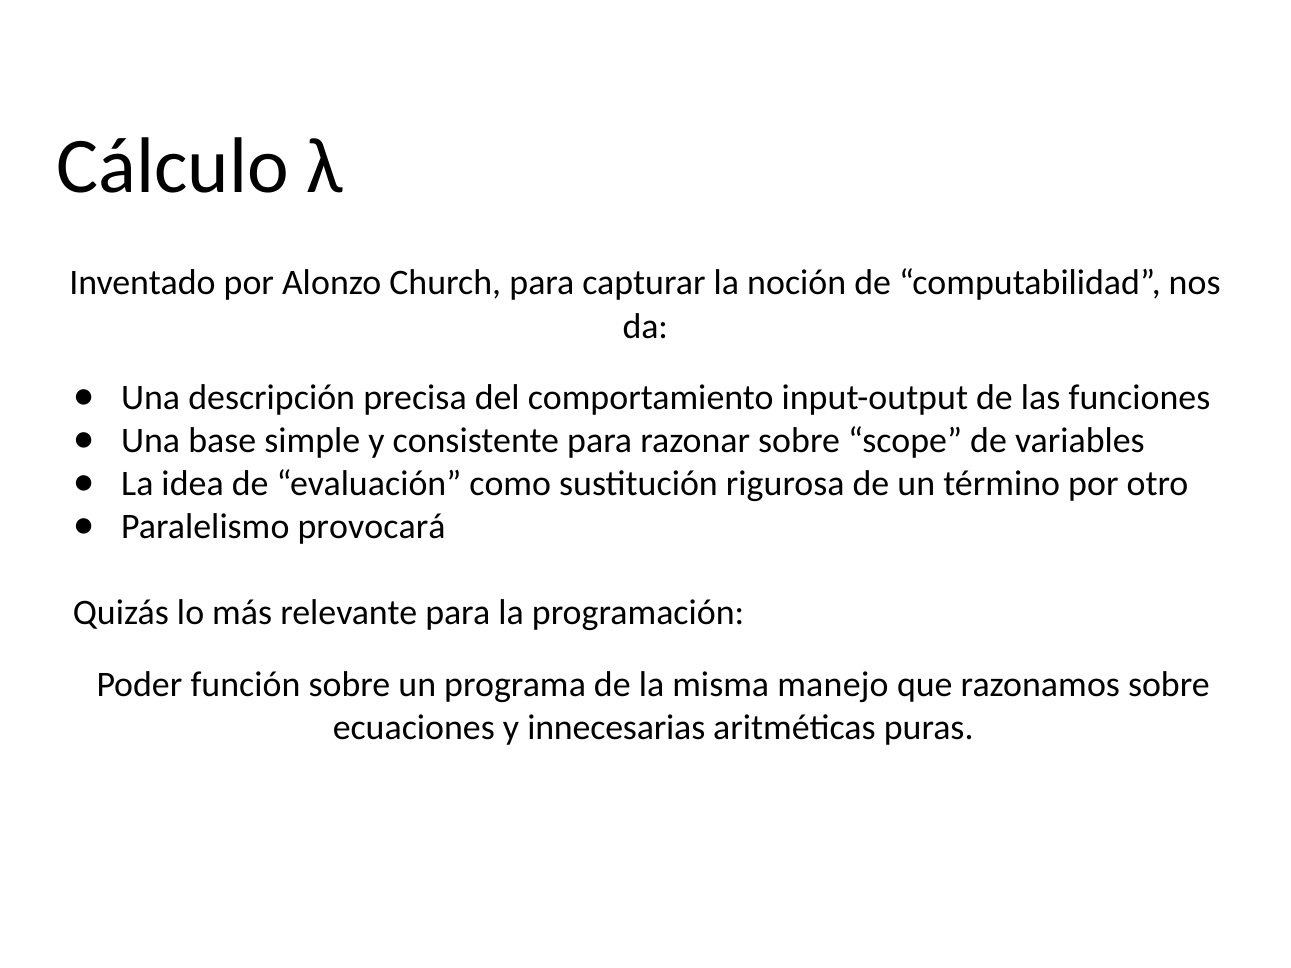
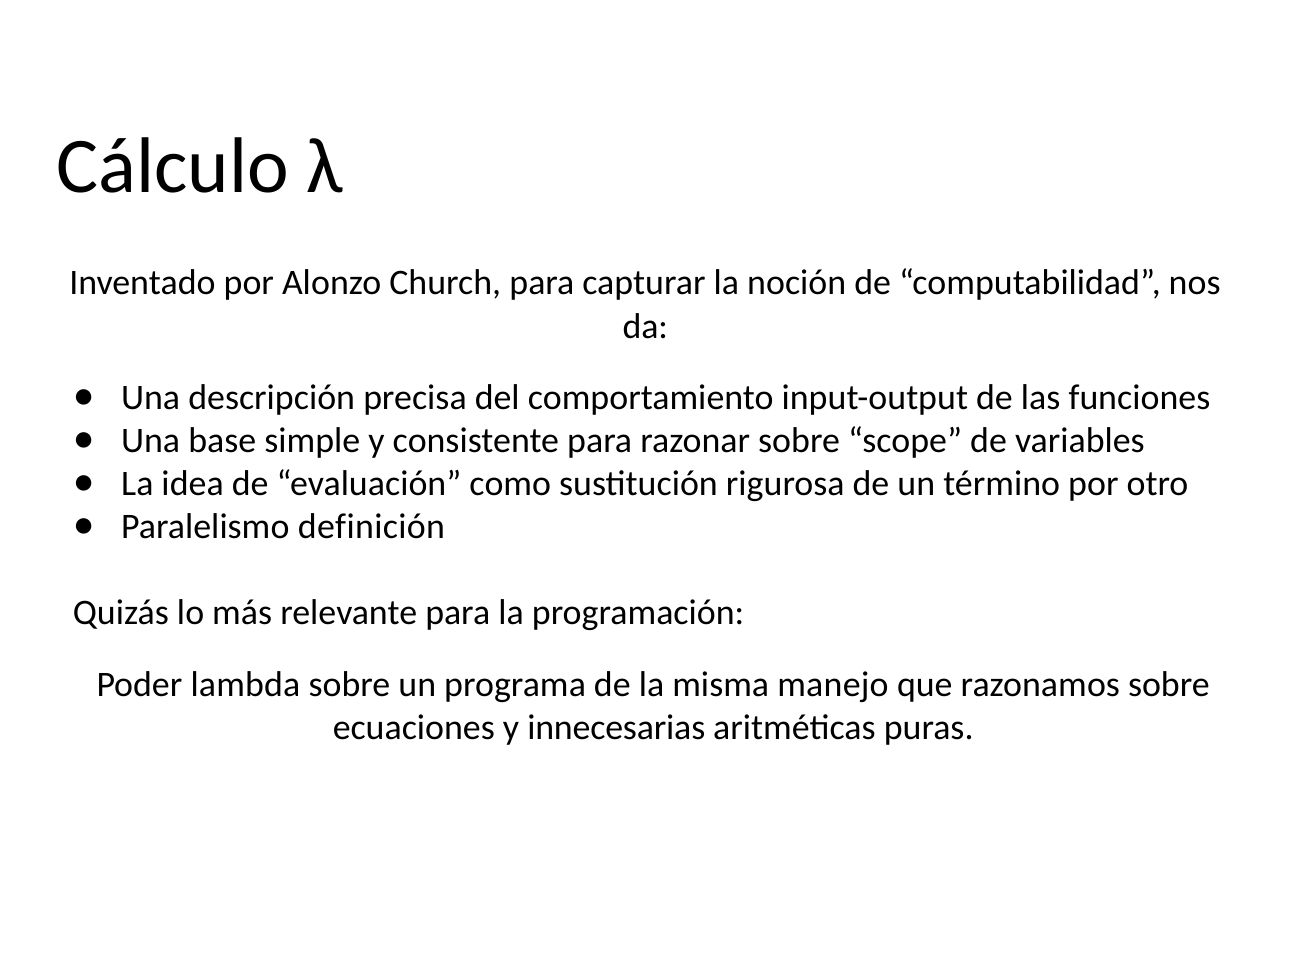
provocará: provocará -> definición (371, 527)
función: función -> lambda (245, 685)
